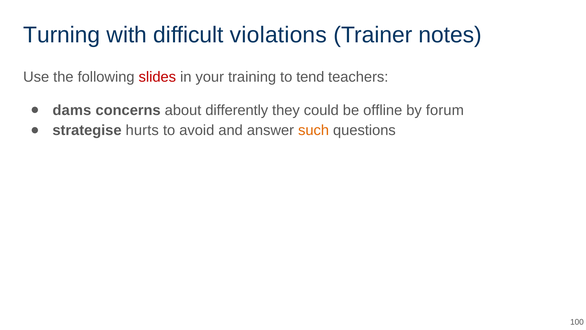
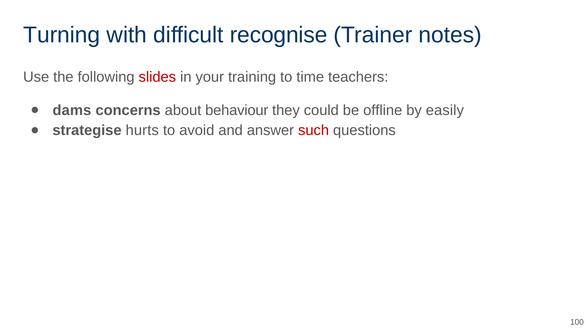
violations: violations -> recognise (279, 35)
tend: tend -> time (310, 77)
differently: differently -> behaviour (237, 110)
forum: forum -> easily (445, 110)
such colour: orange -> red (314, 130)
